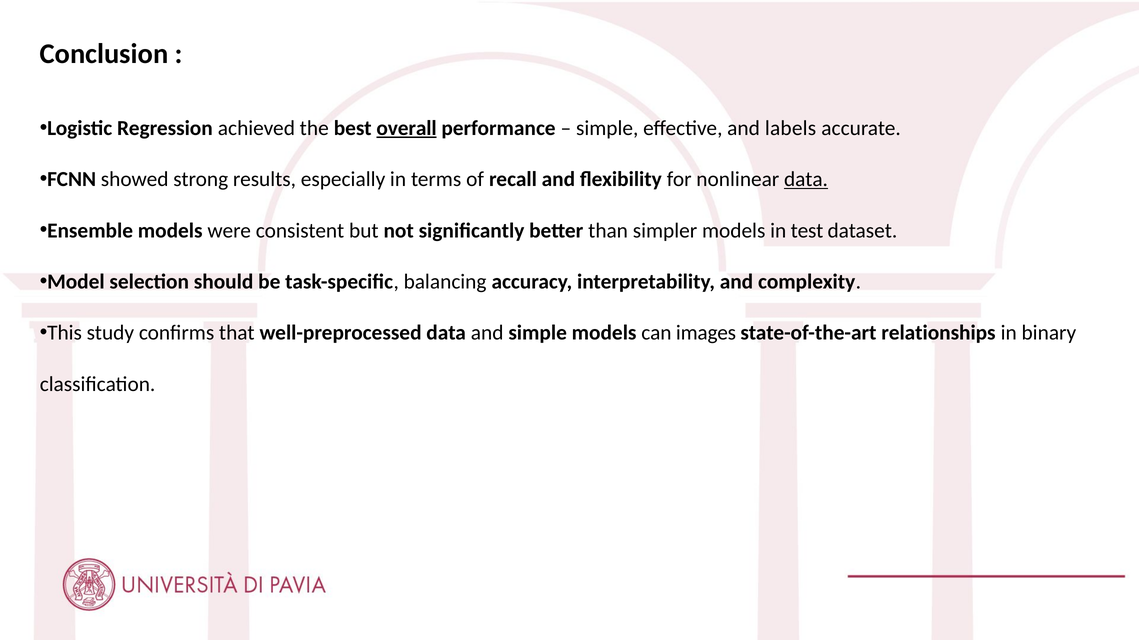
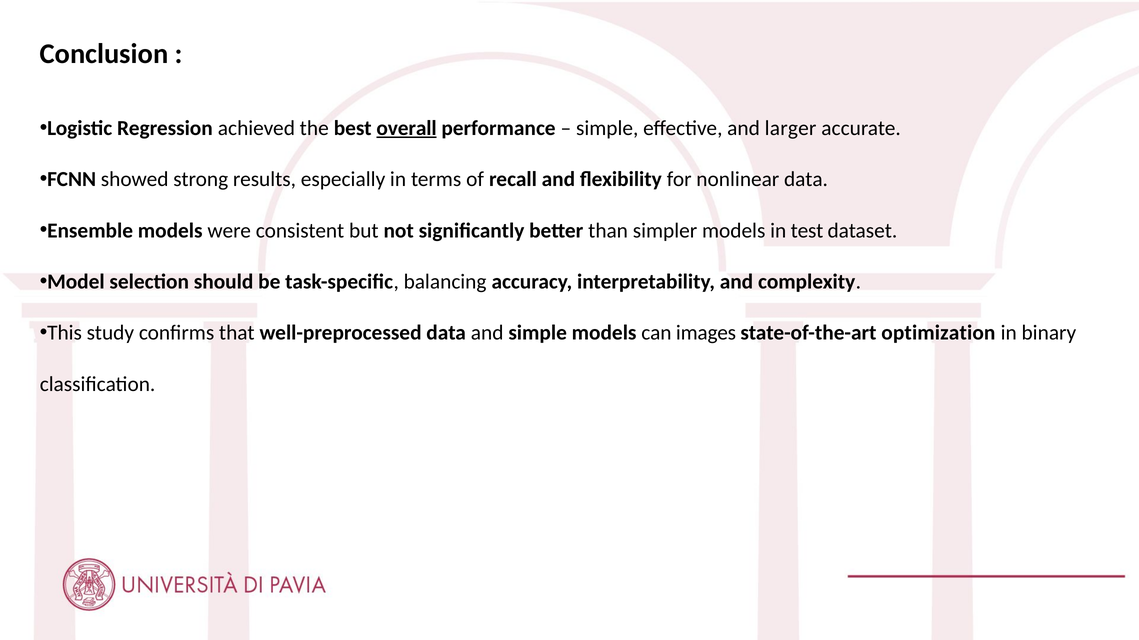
labels: labels -> larger (791, 128)
data underline: present -> none (806, 180)
relationships: relationships -> optimization (938, 333)
